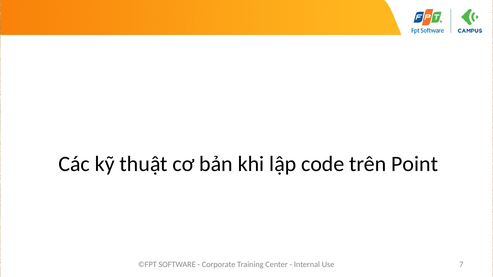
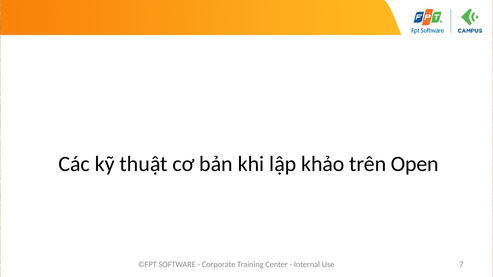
code: code -> khảo (323, 164)
Point: Point -> Open (415, 164)
